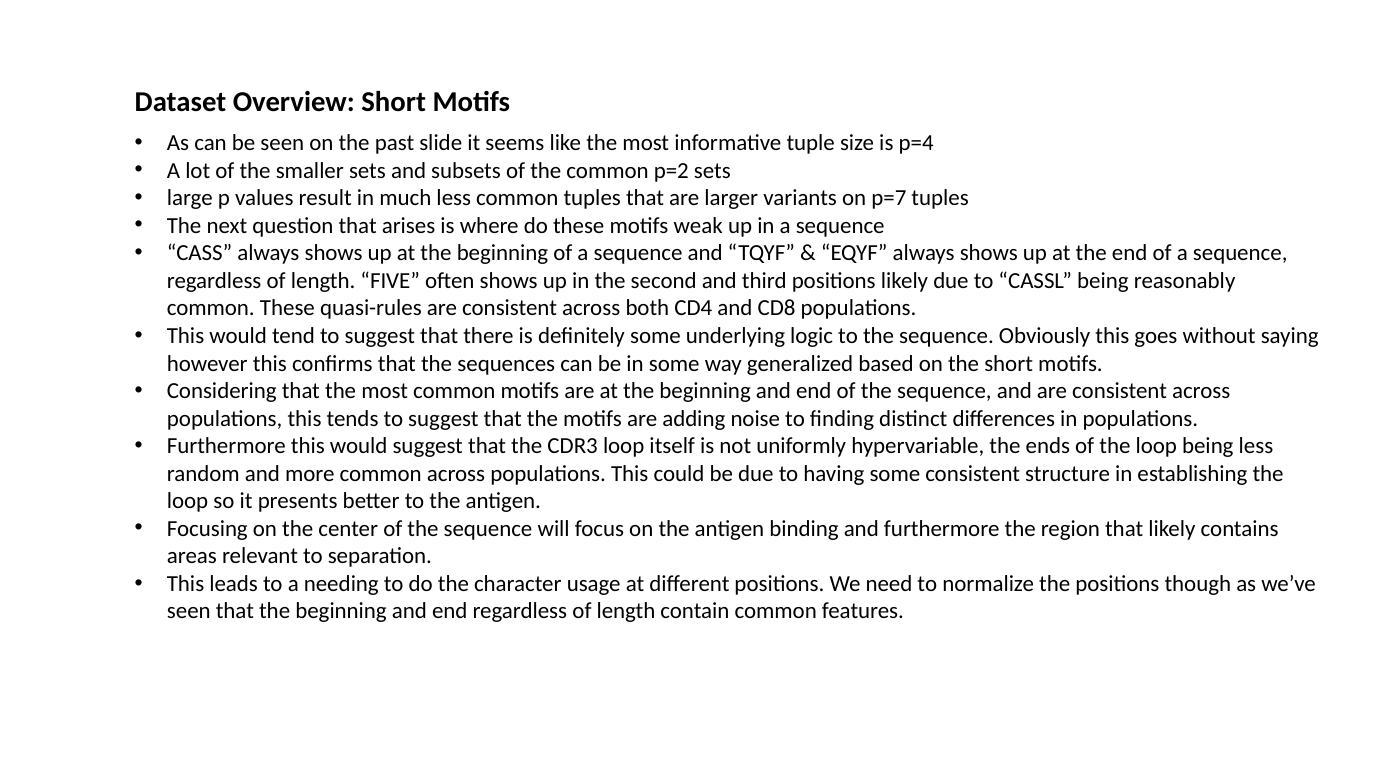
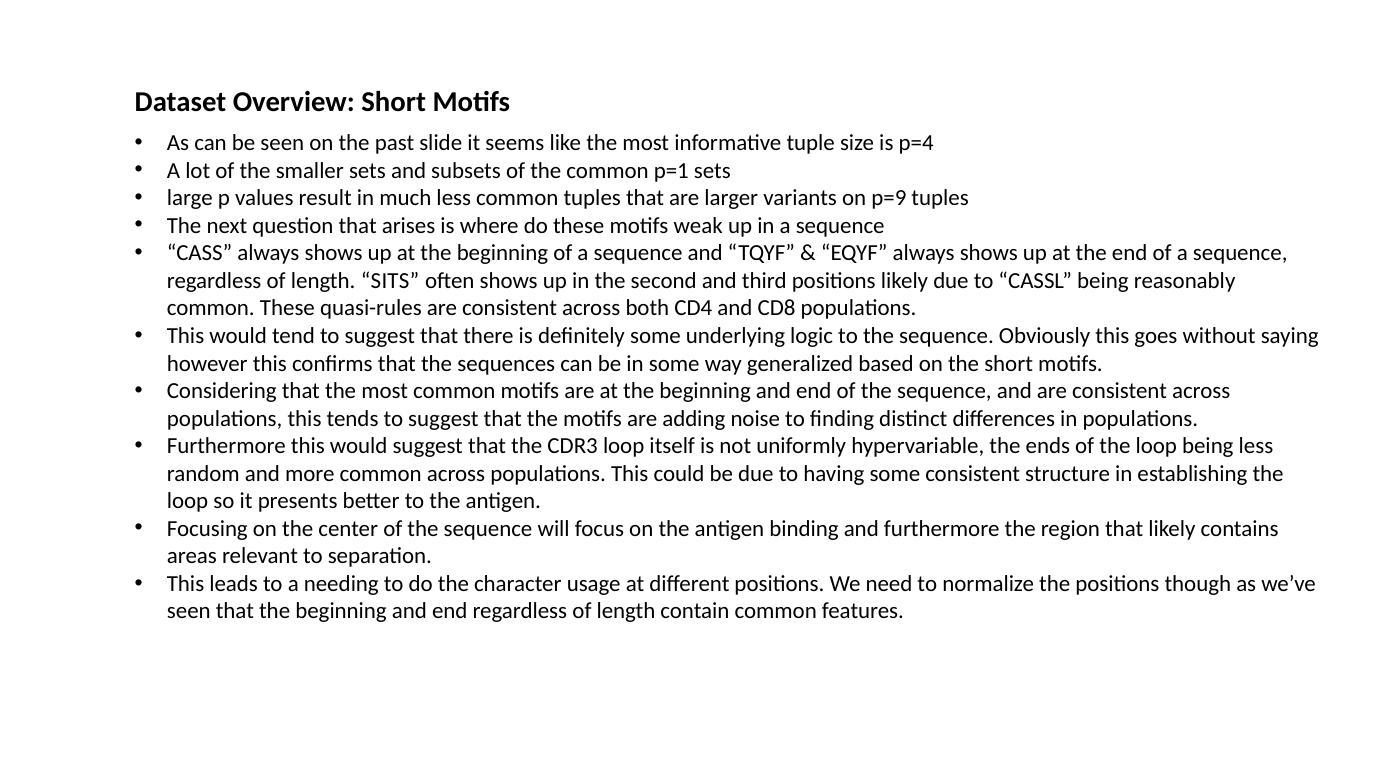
p=2: p=2 -> p=1 (671, 171)
p=7: p=7 -> p=9 (889, 198)
FIVE: FIVE -> SITS (390, 281)
